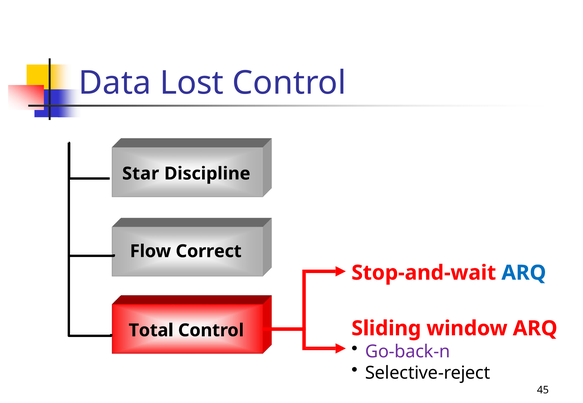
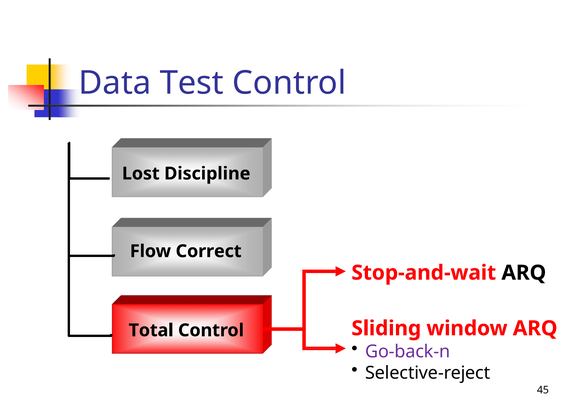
Lost: Lost -> Test (192, 83)
Star: Star -> Lost (141, 174)
ARQ colour: blue -> black (524, 273)
